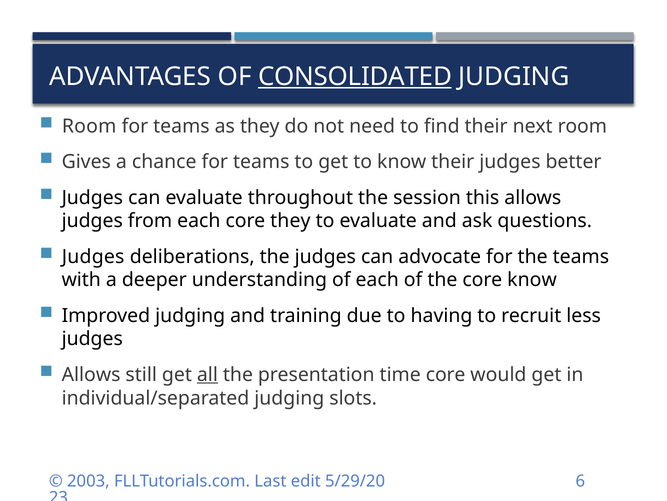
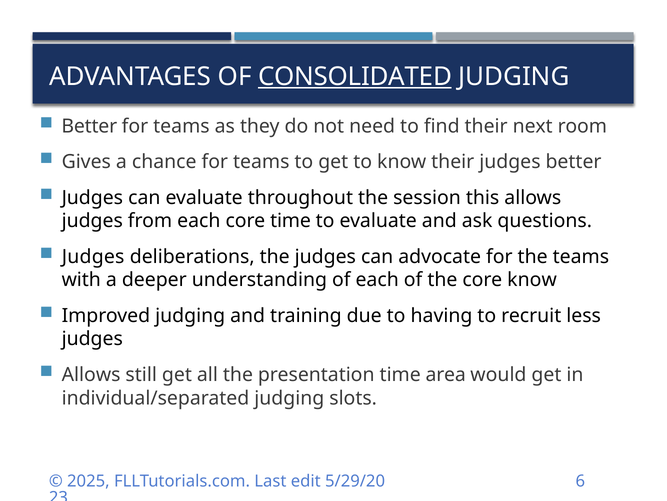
Room: Room -> Better (89, 126)
core they: they -> time (291, 221)
all underline: present -> none (207, 374)
time core: core -> area (446, 374)
2003: 2003 -> 2025 (88, 480)
